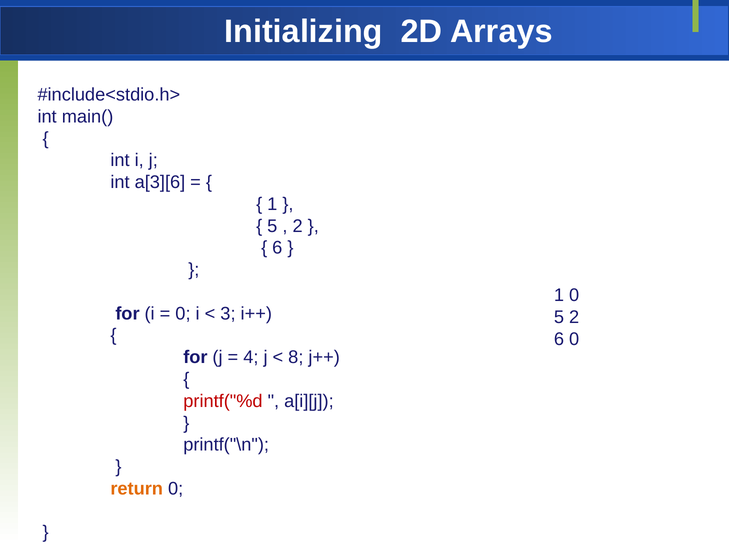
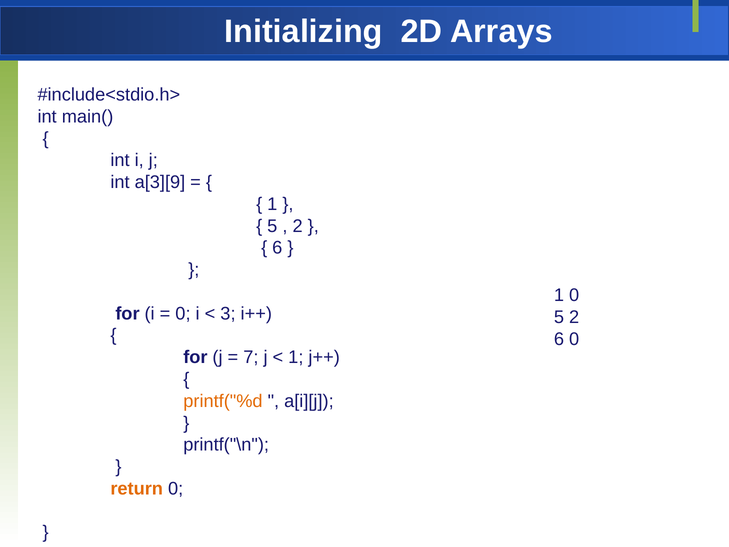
a[3][6: a[3][6 -> a[3][9 (160, 182)
4: 4 -> 7 (251, 357)
8: 8 -> 1 (296, 357)
printf("%d colour: red -> orange (223, 401)
